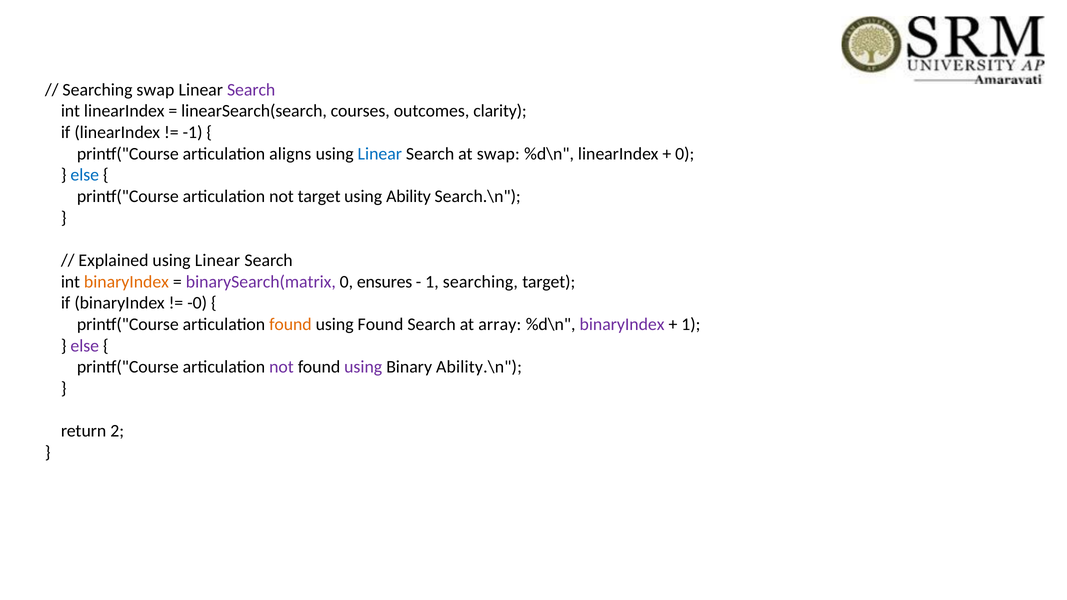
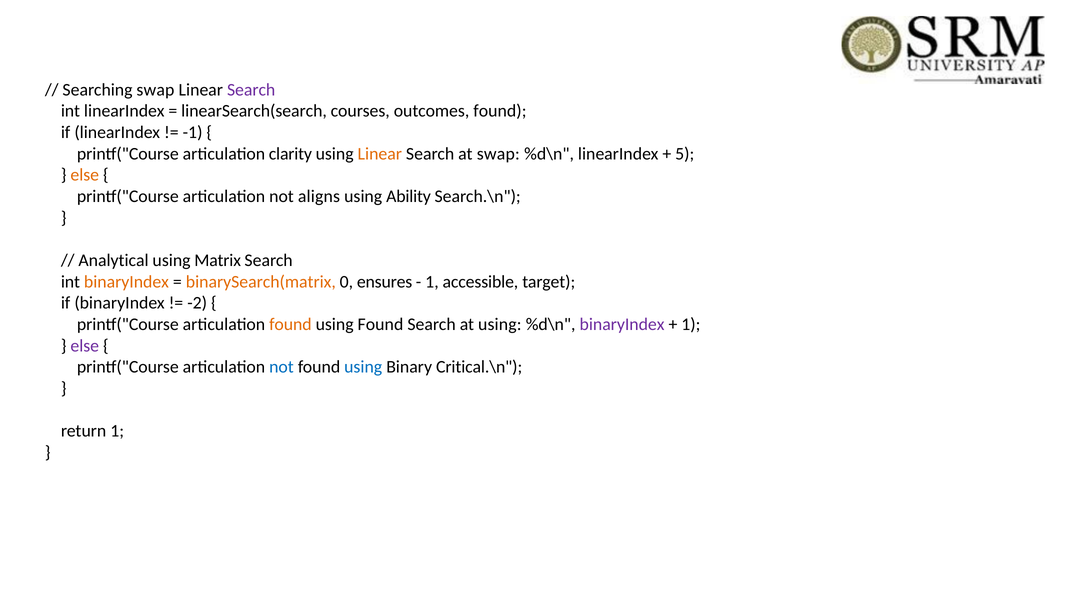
outcomes clarity: clarity -> found (500, 111)
aligns: aligns -> clarity (290, 154)
Linear colour: blue -> orange (380, 154)
0: 0 -> 5 (685, 154)
else colour: blue -> orange (85, 175)
not target: target -> aligns (319, 196)
Explained: Explained -> Analytical (114, 260)
Linear: Linear -> Matrix (218, 260)
binarySearch(matrix colour: purple -> orange (261, 282)
1 searching: searching -> accessible (480, 282)
-0: -0 -> -2 (197, 303)
at array: array -> using (500, 324)
not colour: purple -> blue (281, 367)
using colour: purple -> blue (363, 367)
Ability.\n: Ability.\n -> Critical.\n (479, 367)
return 2: 2 -> 1 (117, 431)
